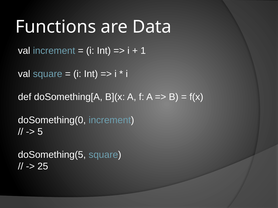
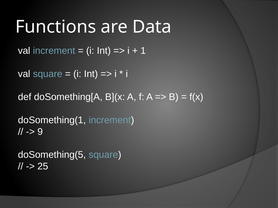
doSomething(0: doSomething(0 -> doSomething(1 (52, 120)
5: 5 -> 9 (40, 132)
